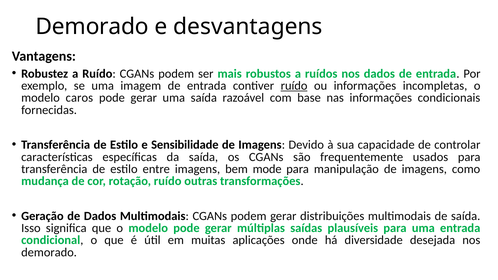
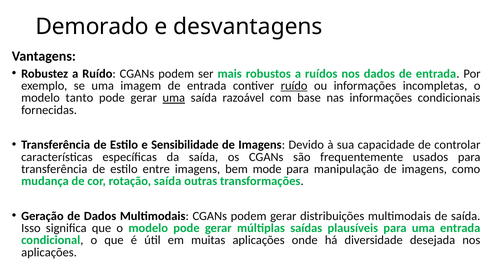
caros: caros -> tanto (79, 98)
uma underline: none -> present (174, 98)
rotação ruído: ruído -> saída (168, 181)
demorado: demorado -> aplicações (49, 252)
